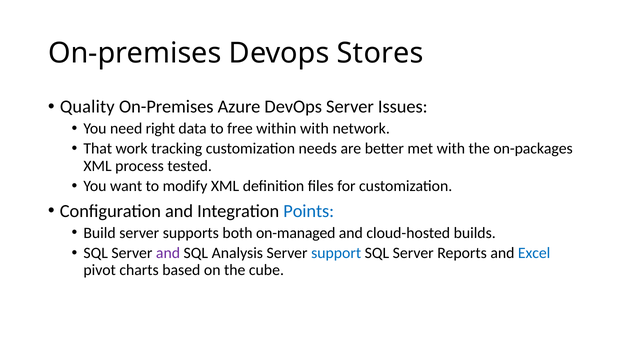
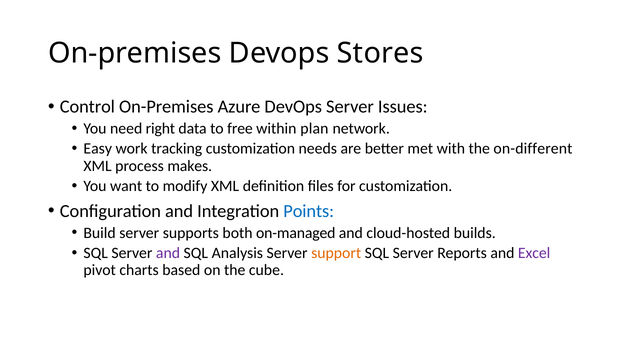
Quality: Quality -> Control (87, 107)
within with: with -> plan (314, 128)
That: That -> Easy (98, 149)
on-packages: on-packages -> on-different (533, 149)
tested: tested -> makes (190, 166)
support colour: blue -> orange (336, 253)
Excel colour: blue -> purple (534, 253)
